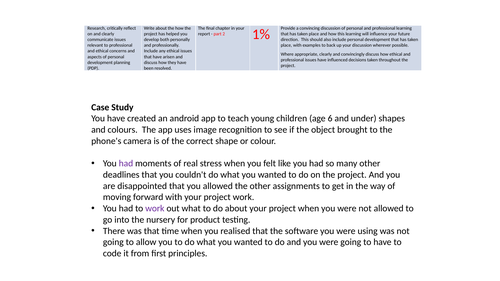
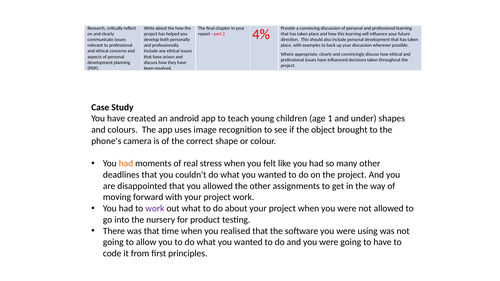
1%: 1% -> 4% (261, 35)
6: 6 -> 1 (330, 119)
had colour: purple -> orange (126, 164)
